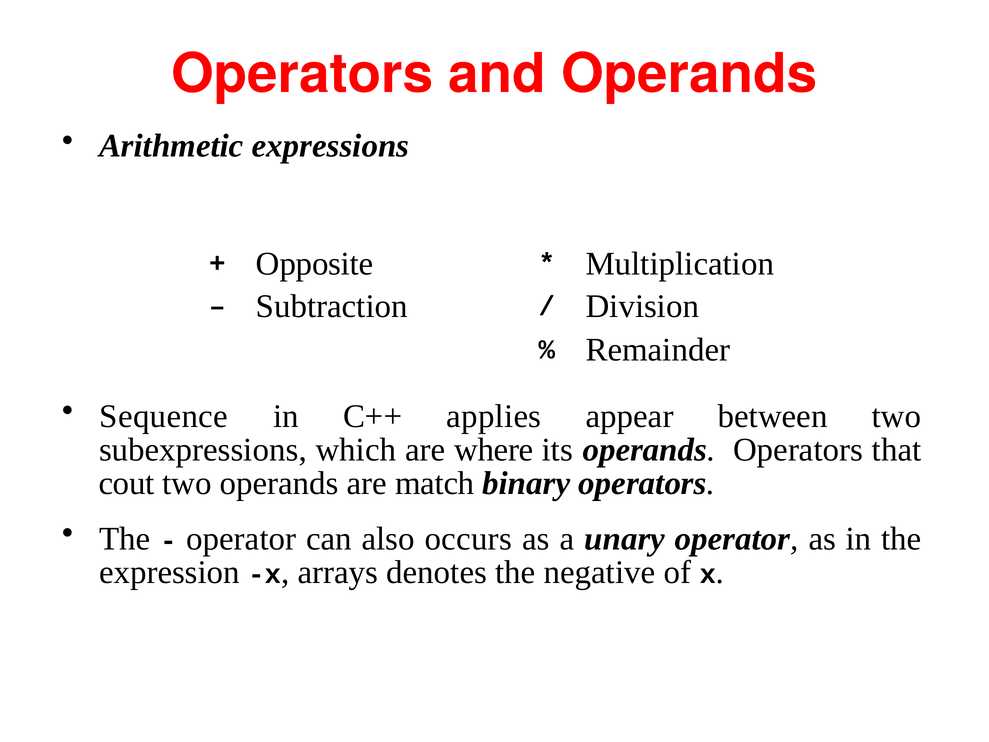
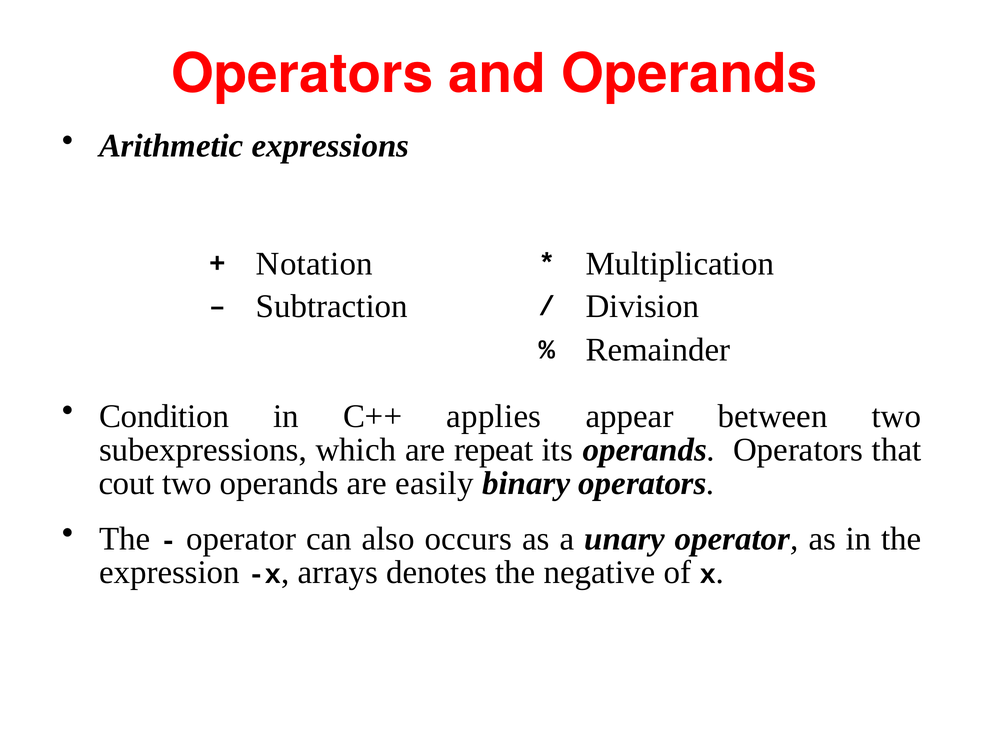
Opposite: Opposite -> Notation (314, 264)
Sequence: Sequence -> Condition (164, 416)
where: where -> repeat (494, 450)
match: match -> easily (434, 483)
